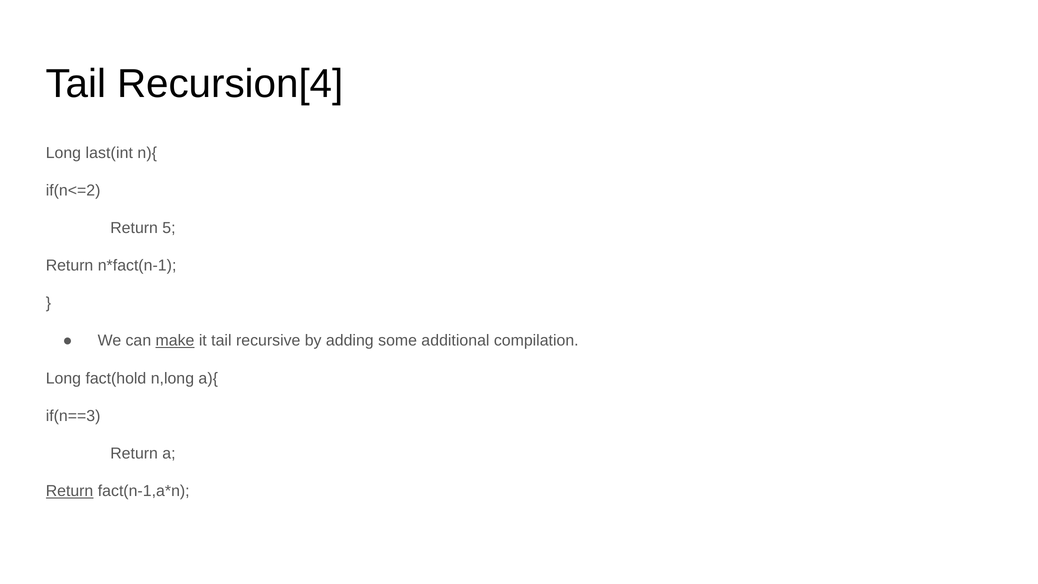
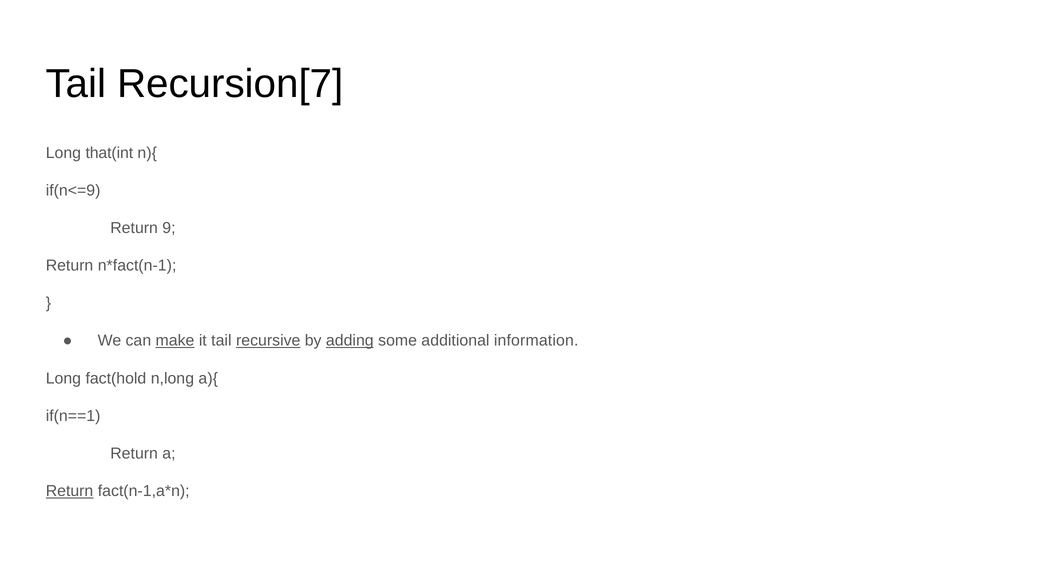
Recursion[4: Recursion[4 -> Recursion[7 (230, 84)
last(int: last(int -> that(int (109, 153)
if(n<=2: if(n<=2 -> if(n<=9 (73, 190)
5: 5 -> 9 (169, 228)
recursive underline: none -> present (268, 341)
adding underline: none -> present (350, 341)
compilation: compilation -> information (536, 341)
if(n==3: if(n==3 -> if(n==1 (73, 416)
